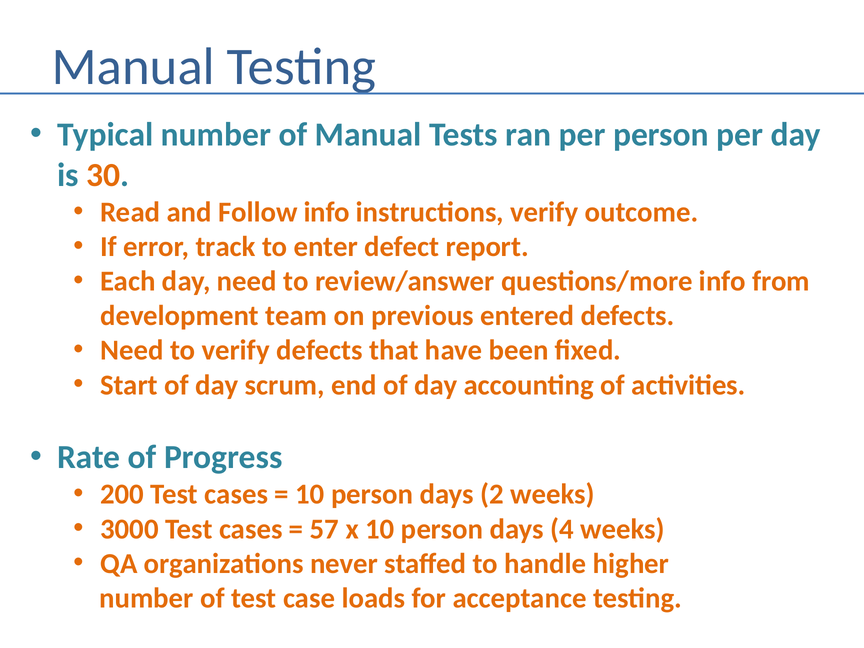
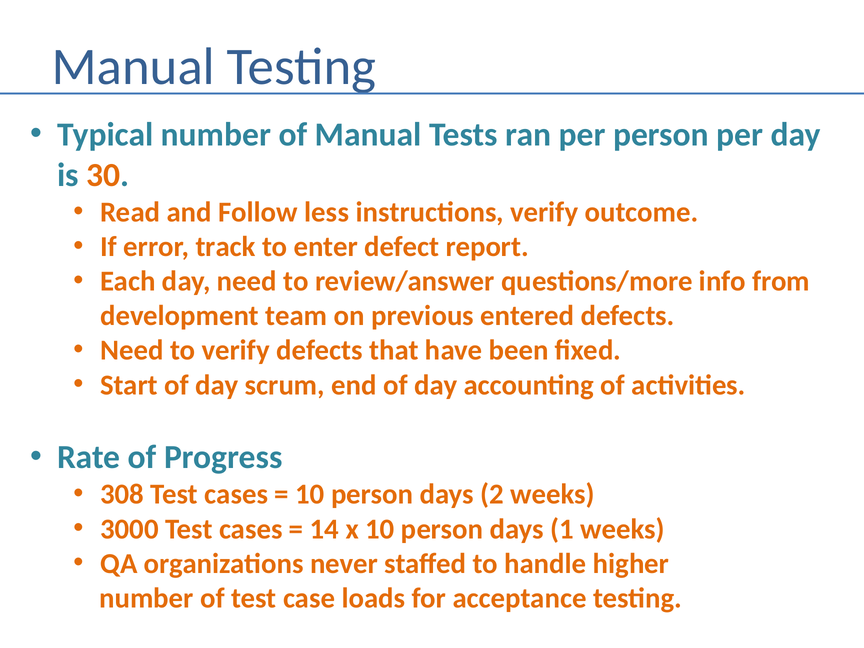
Follow info: info -> less (327, 212)
200: 200 -> 308 (122, 494)
57: 57 -> 14 (324, 529)
4: 4 -> 1 (562, 529)
